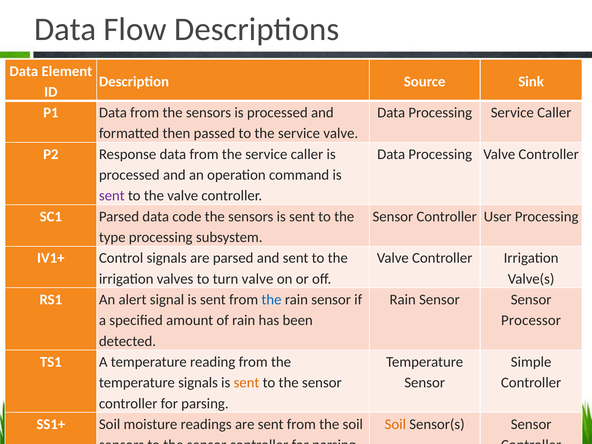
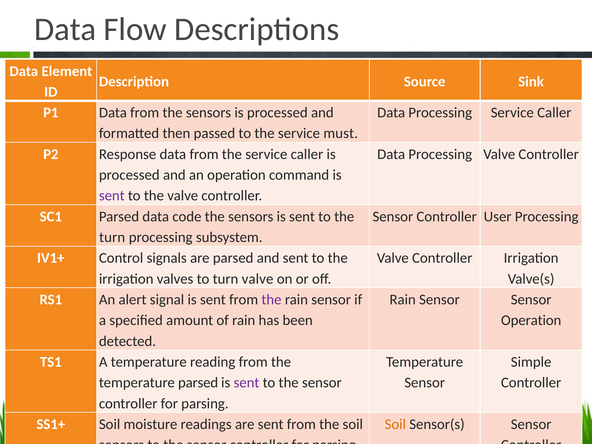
service valve: valve -> must (341, 133)
type: type -> turn (112, 237)
the colour: blue -> purple (271, 300)
Processor: Processor -> Operation (531, 320)
temperature signals: signals -> parsed (198, 383)
sent colour: orange -> purple (247, 383)
